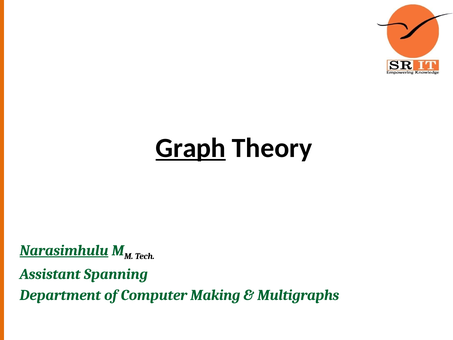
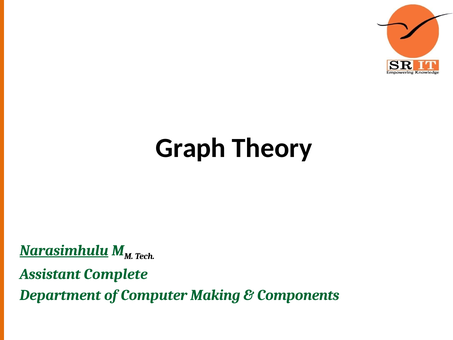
Graph underline: present -> none (191, 148)
Spanning: Spanning -> Complete (116, 274)
Multigraphs: Multigraphs -> Components (298, 295)
